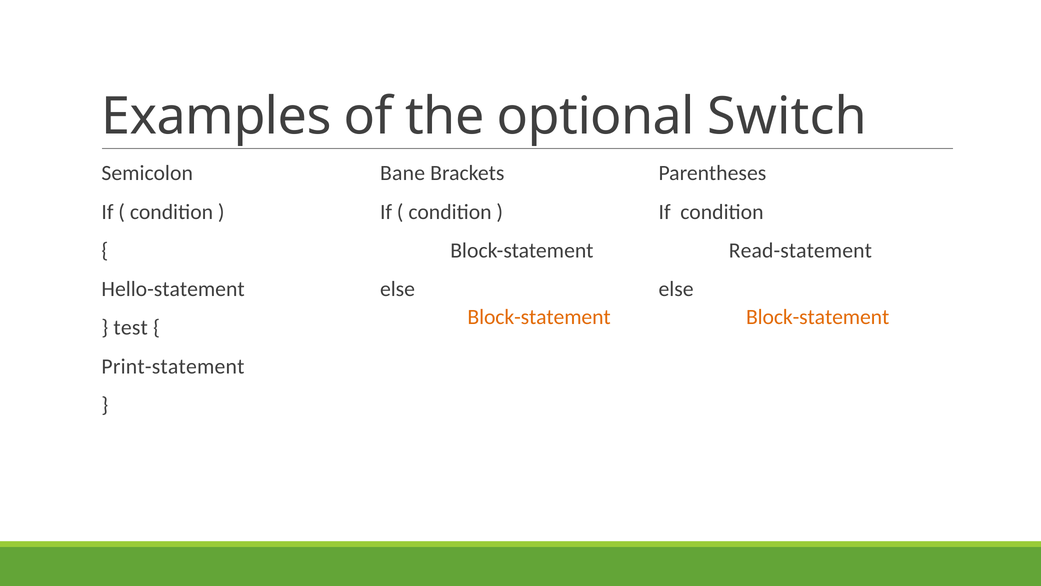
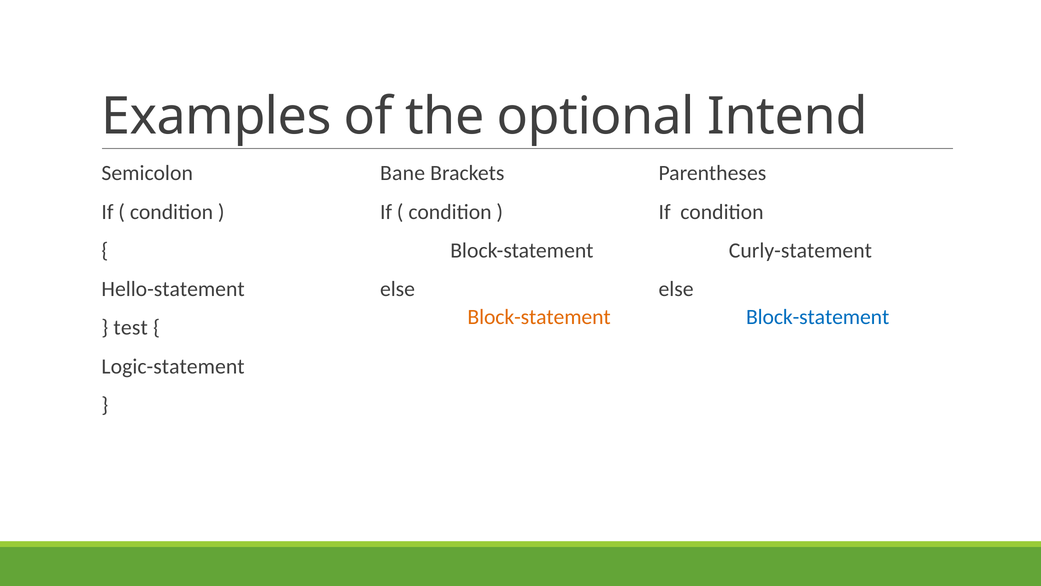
Switch: Switch -> Intend (787, 117)
Read-statement: Read-statement -> Curly-statement (800, 250)
Block-statement colour: orange -> blue (818, 317)
Print-statement: Print-statement -> Logic-statement (173, 366)
